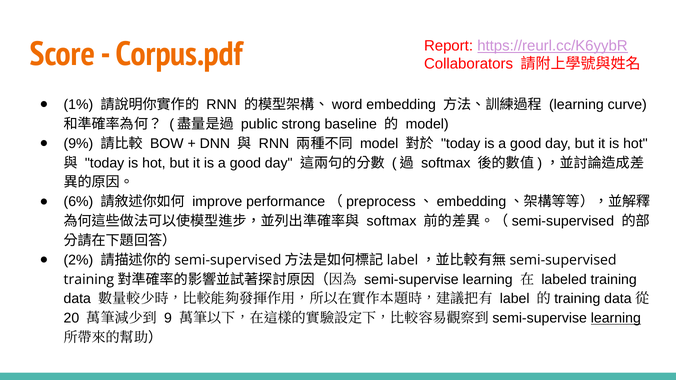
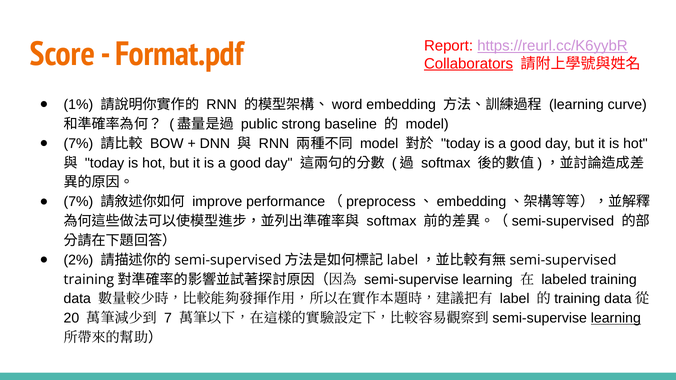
Corpus.pdf: Corpus.pdf -> Format.pdf (179, 54)
Collaborators underline: none -> present (469, 64)
9%: 9% -> 7% (78, 144)
6%: 6% -> 7% (78, 202)
9: 9 -> 7 (168, 318)
